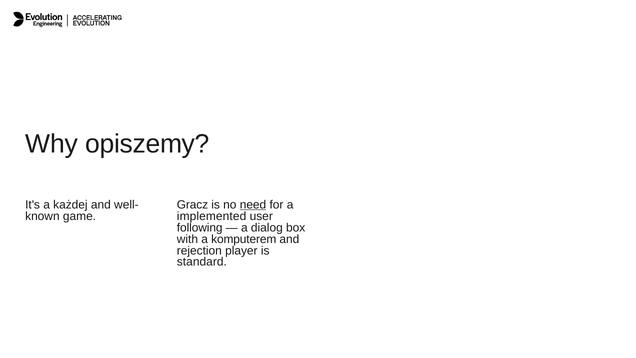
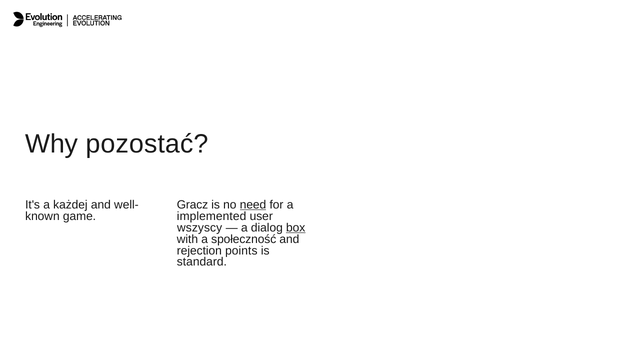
opiszemy: opiszemy -> pozostać (147, 144)
following: following -> wszyscy (200, 227)
box underline: none -> present (296, 227)
komputerem: komputerem -> społeczność (244, 239)
player: player -> points (241, 250)
